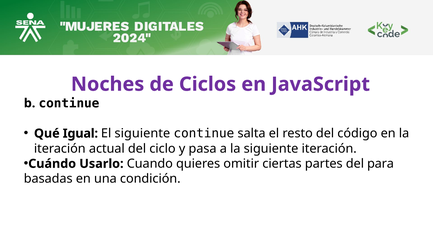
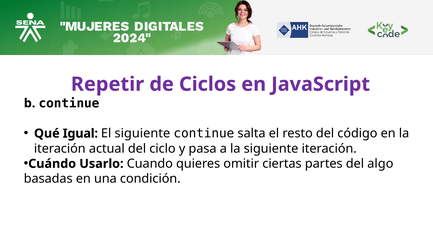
Noches: Noches -> Repetir (107, 84)
para: para -> algo (380, 164)
